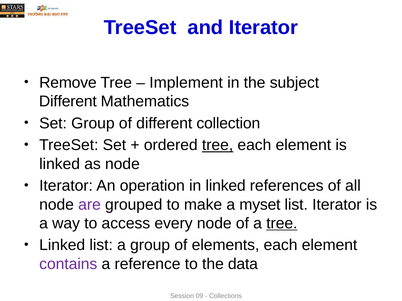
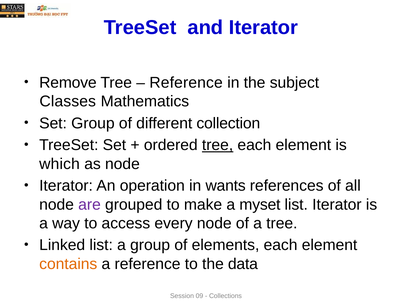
Implement: Implement -> Reference (186, 83)
Different: Different -> Classes (68, 102)
linked: linked -> which (60, 164)
in linked: linked -> wants (226, 186)
tree underline: present -> none (282, 224)
contains colour: purple -> orange (68, 264)
